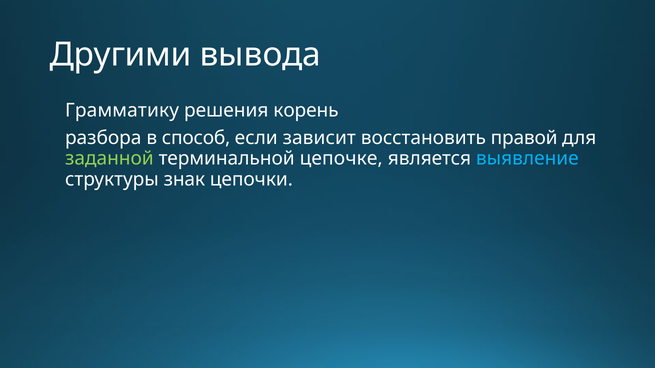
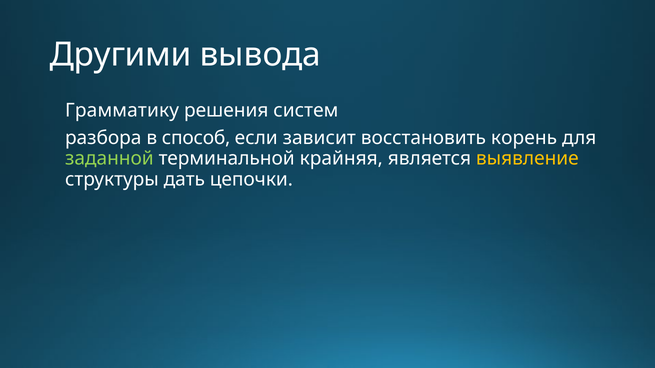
корень: корень -> систем (306, 111)
правой: правой -> корень (524, 138)
цепочке: цепочке -> крайняя (341, 159)
выявление colour: light blue -> yellow (527, 159)
знак: знак -> дать (184, 179)
